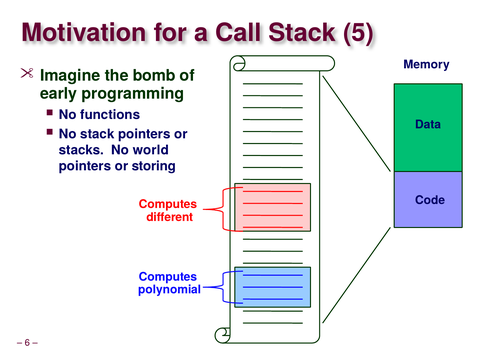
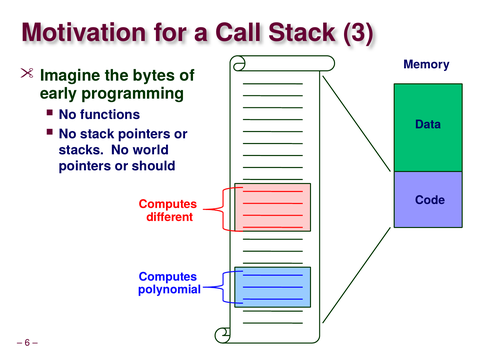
5: 5 -> 3 (358, 33)
bomb: bomb -> bytes (154, 75)
storing: storing -> should (154, 166)
